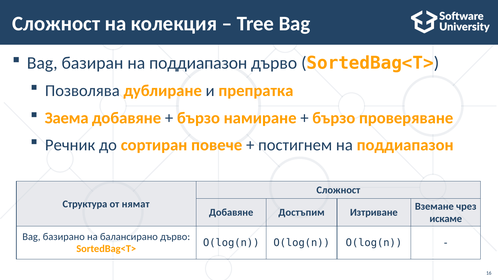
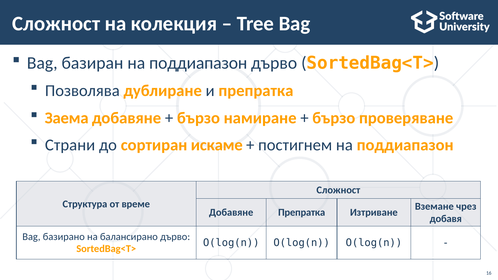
Речник: Речник -> Страни (70, 145)
повече: повече -> искаме (217, 145)
нямат: нямат -> време (136, 204)
Добавяне Достъпим: Достъпим -> Препратка (302, 213)
искаме: искаме -> добавя (446, 219)
